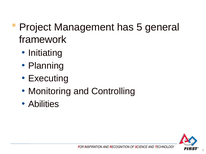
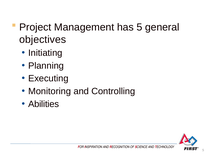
framework: framework -> objectives (43, 40)
